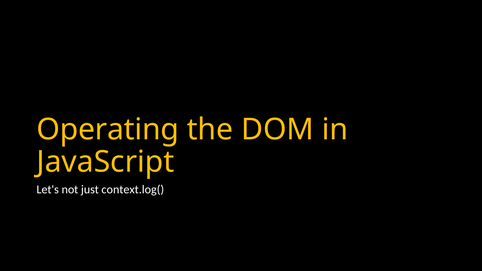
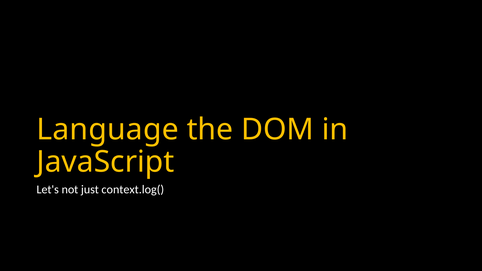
Operating: Operating -> Language (108, 130)
